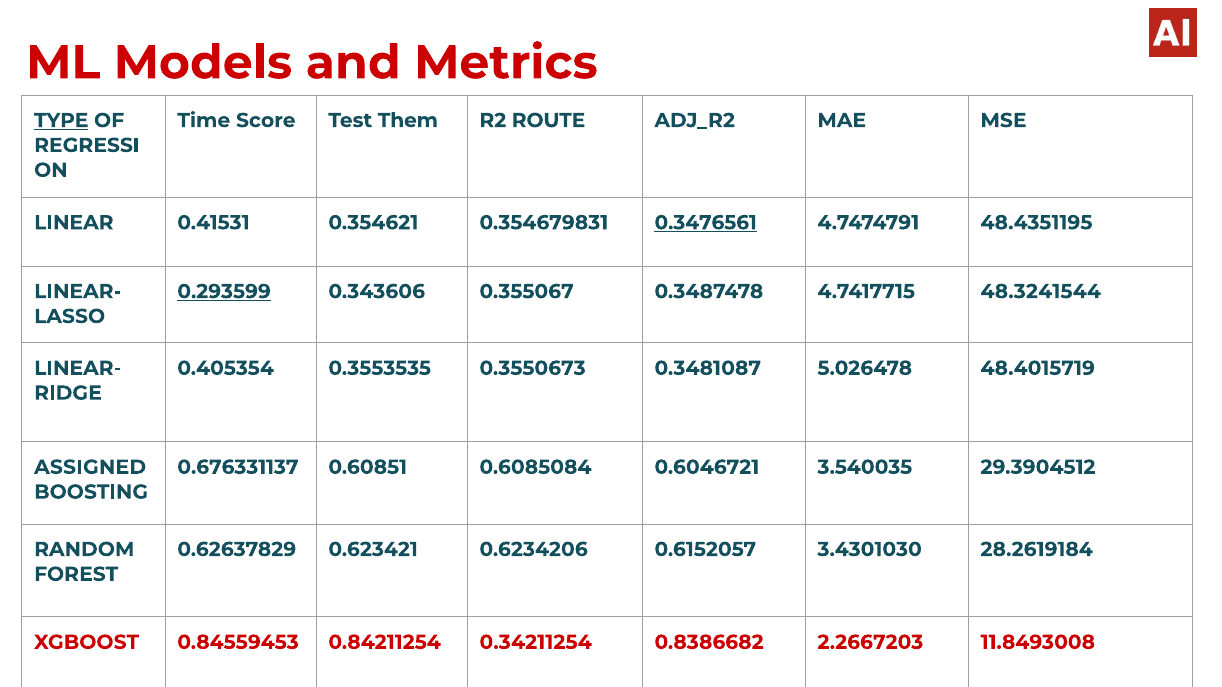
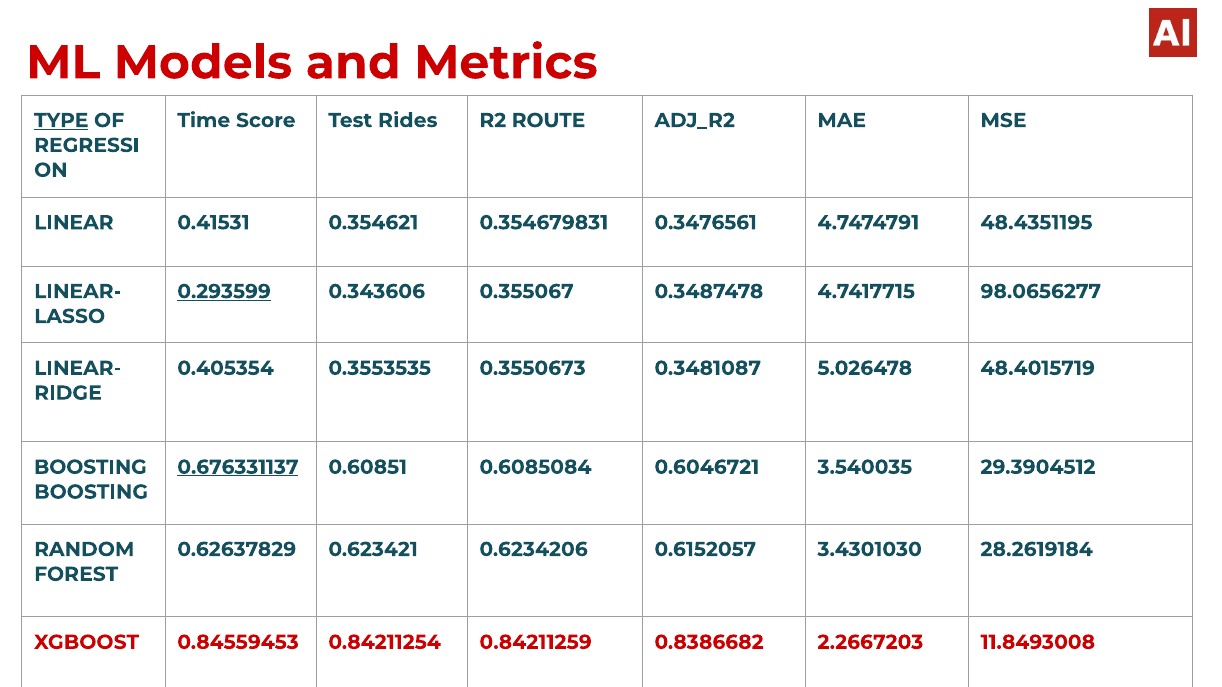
Them: Them -> Rides (408, 120)
0.3476561 underline: present -> none (706, 223)
48.3241544: 48.3241544 -> 98.0656277 (1041, 292)
ASSIGNED: ASSIGNED -> BOOSTING (90, 467)
0.676331137 underline: none -> present (238, 467)
0.34211254: 0.34211254 -> 0.84211259 (536, 643)
